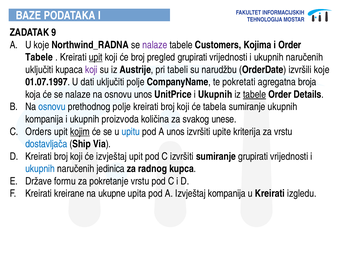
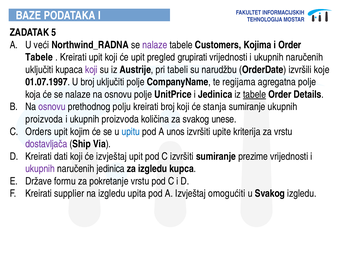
9: 9 -> 5 (54, 32)
U koje: koje -> veći (41, 45)
upit underline: present -> none (96, 57)
će broj: broj -> upit (138, 57)
U dati: dati -> broj (88, 82)
pokretati: pokretati -> regijama (239, 82)
agregatna broja: broja -> polje (307, 82)
osnovu unos: unos -> polje (143, 94)
UnitPrice i Ukupnih: Ukupnih -> Jedinica (215, 94)
osnovu colour: blue -> purple (52, 107)
prethodnog polje: polje -> polju (122, 107)
tabela: tabela -> stanja (215, 107)
kompanija: kompanija -> proizvoda (44, 119)
kojim underline: present -> none (80, 131)
dostavljača colour: blue -> purple (46, 144)
D Kreirati broj: broj -> dati (61, 156)
sumiranje grupirati: grupirati -> prezime (253, 156)
ukupnih colour: blue -> purple (40, 169)
za radnog: radnog -> izgledu (153, 169)
kreirane: kreirane -> supplier (69, 193)
na ukupne: ukupne -> izgledu (112, 193)
Izvještaj kompanija: kompanija -> omogućiti (227, 193)
u Kreirati: Kreirati -> Svakog (270, 193)
